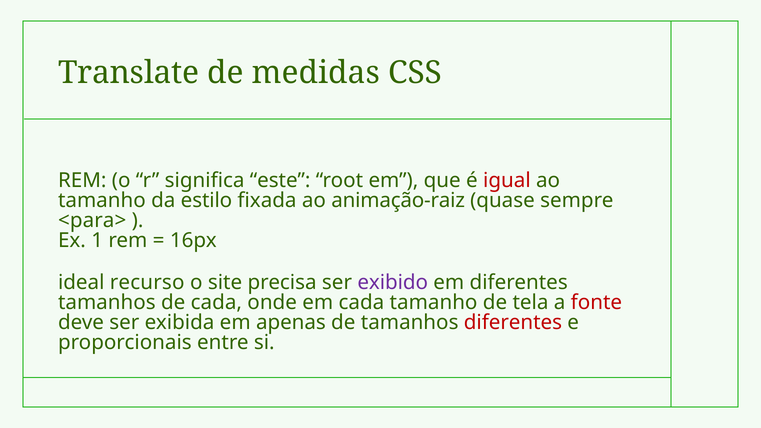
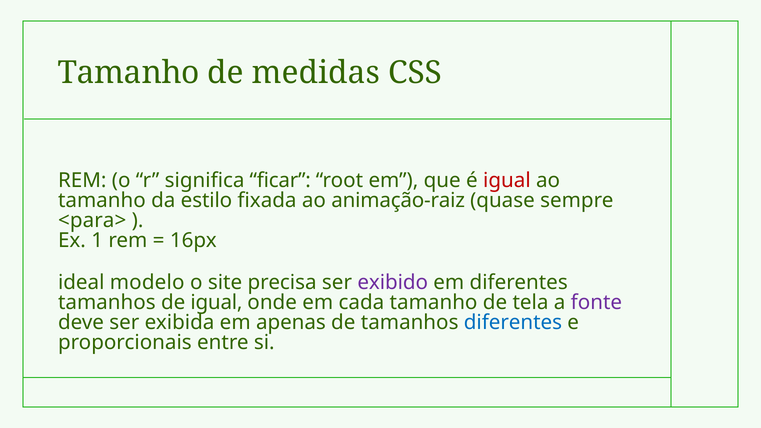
Translate: Translate -> Tamanho (129, 73)
este: este -> ficar (280, 180)
recurso: recurso -> modelo (147, 283)
de cada: cada -> igual (216, 303)
fonte colour: red -> purple (596, 303)
diferentes colour: red -> blue (513, 323)
